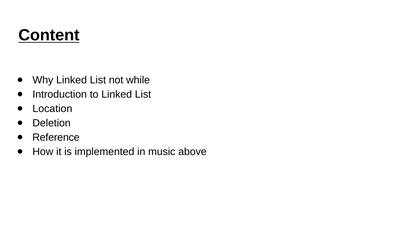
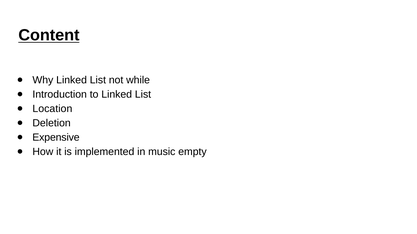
Reference: Reference -> Expensive (56, 138)
above: above -> empty (192, 152)
